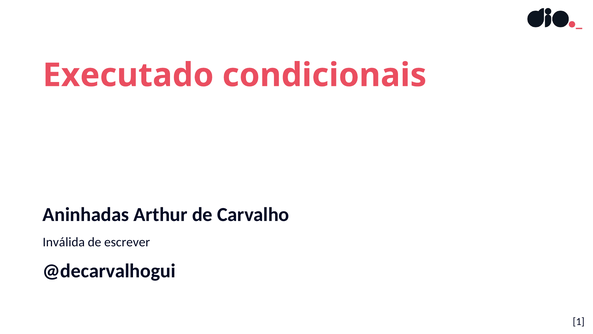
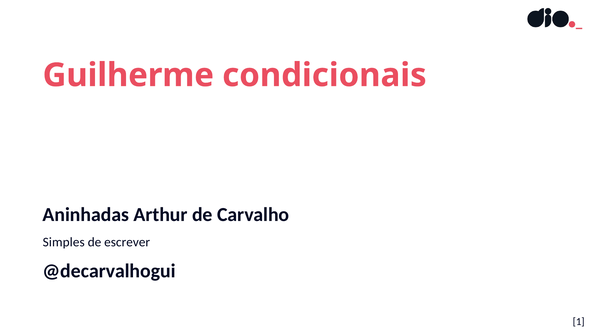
Executado: Executado -> Guilherme (128, 75)
Inválida: Inválida -> Simples (64, 242)
